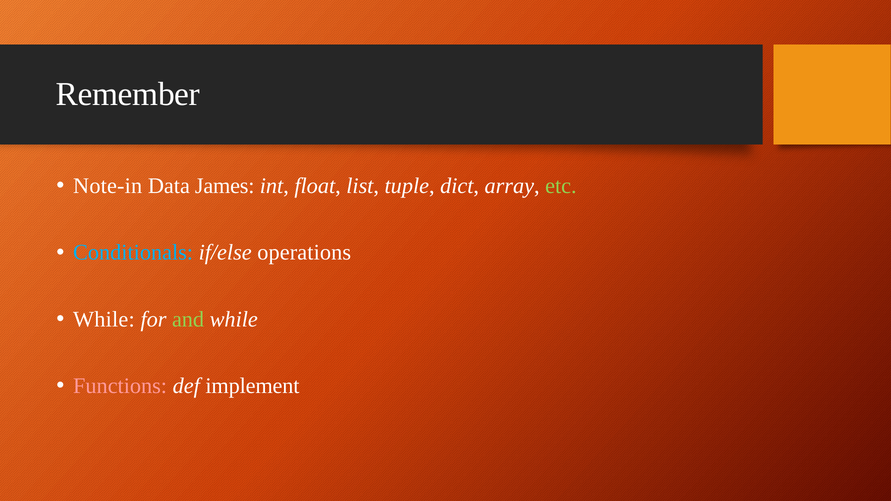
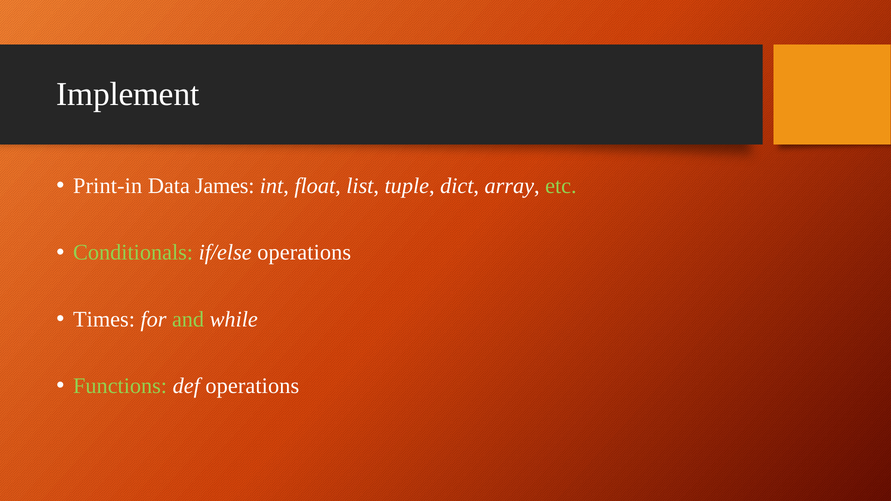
Remember: Remember -> Implement (128, 94)
Note-in: Note-in -> Print-in (108, 186)
Conditionals colour: light blue -> light green (133, 253)
While: While -> Times (104, 319)
Functions colour: pink -> light green (120, 386)
def implement: implement -> operations (252, 386)
